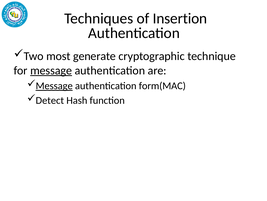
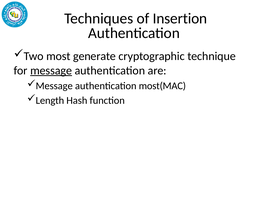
Message underline: present -> none (54, 86)
form(MAC: form(MAC -> most(MAC (162, 86)
Detect: Detect -> Length (50, 100)
